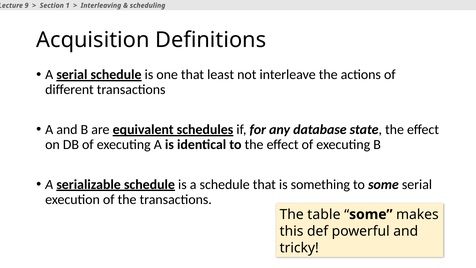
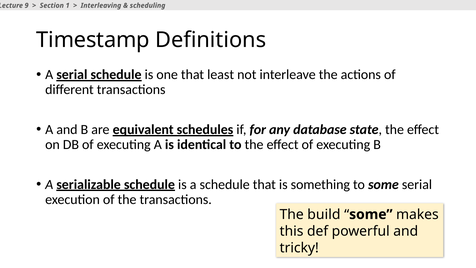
Acquisition: Acquisition -> Timestamp (93, 40)
table: table -> build (324, 214)
